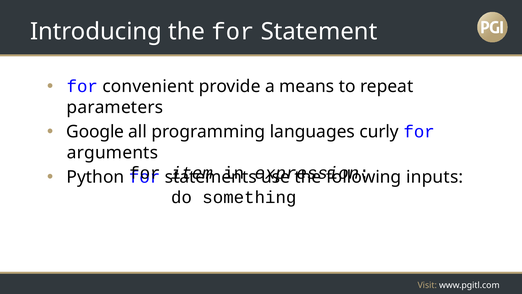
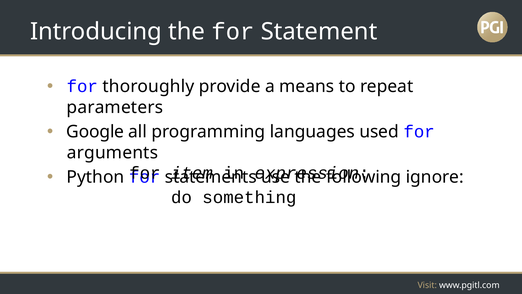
convenient: convenient -> thoroughly (148, 86)
curly: curly -> used (379, 132)
inputs: inputs -> ignore (435, 177)
